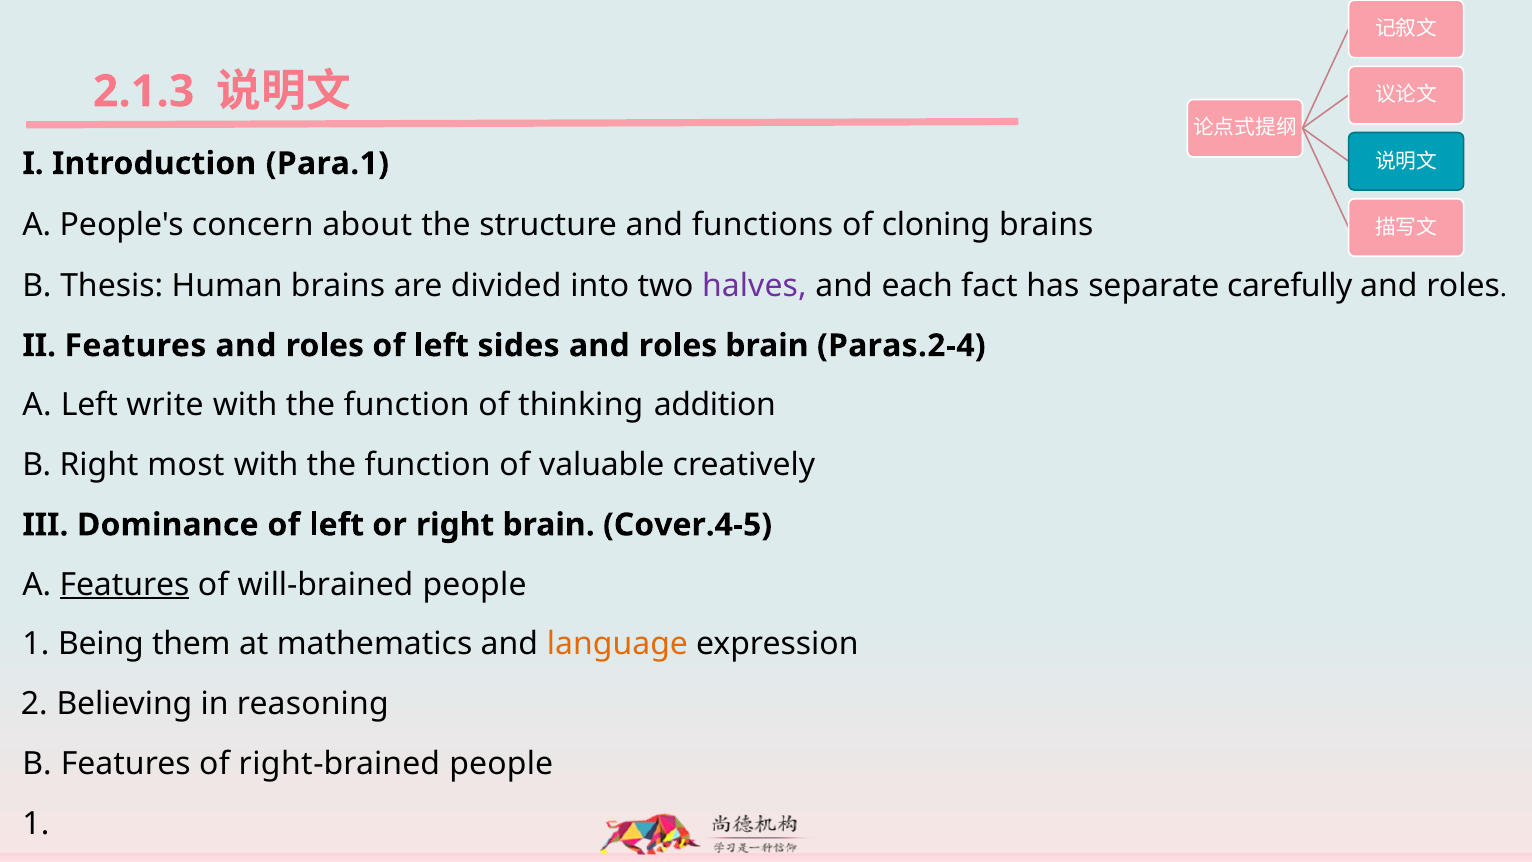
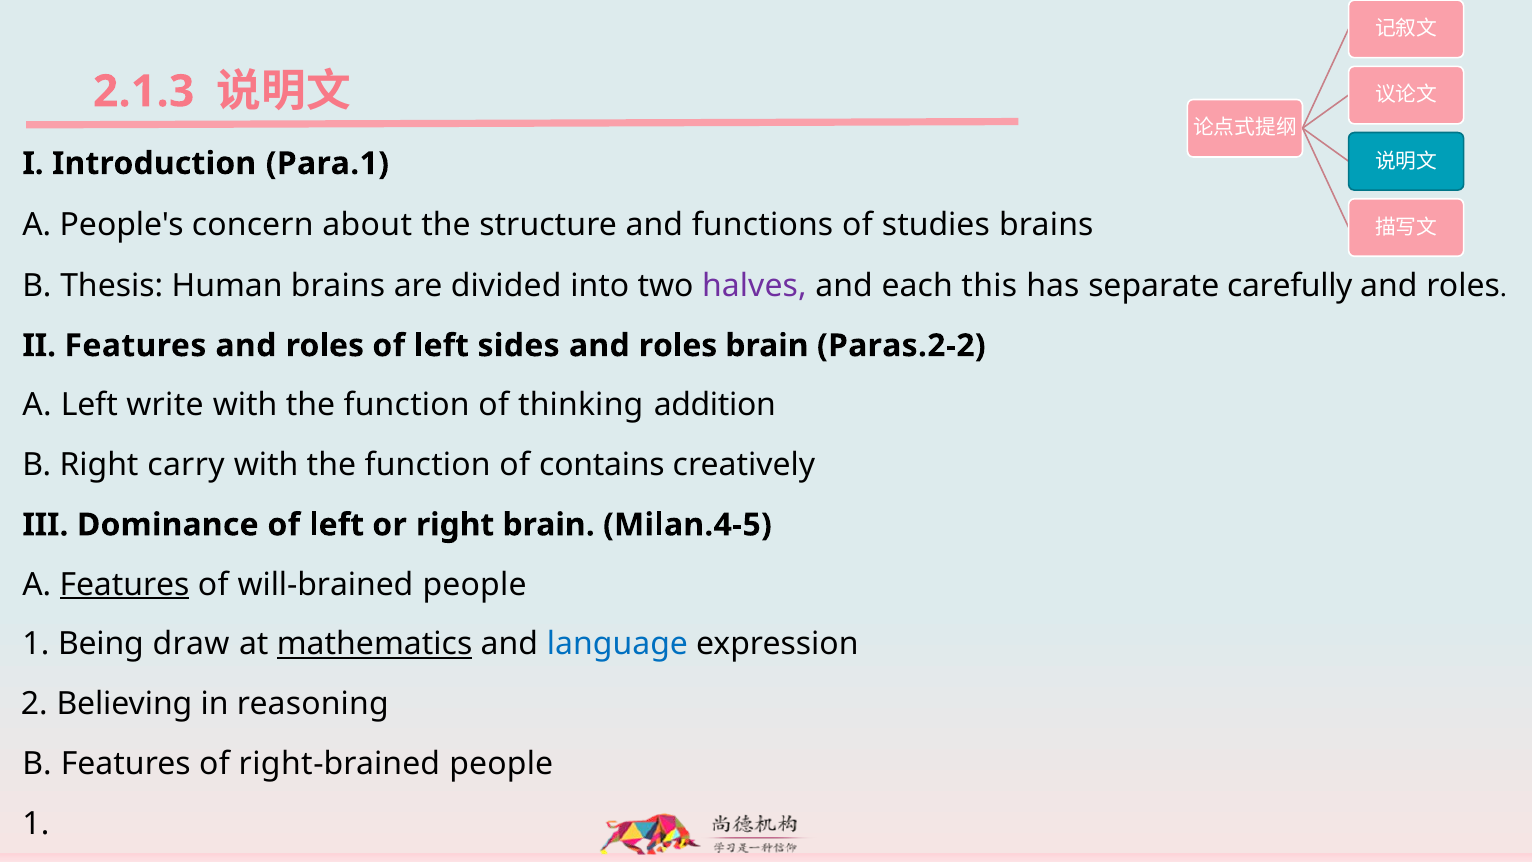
cloning: cloning -> studies (936, 225)
fact: fact -> this (989, 286)
Paras.2-4: Paras.2-4 -> Paras.2-2 (901, 346)
most: most -> carry (186, 465)
valuable: valuable -> contains (602, 465)
Cover.4-5: Cover.4-5 -> Milan.4-5 (687, 525)
them: them -> draw (191, 644)
mathematics underline: none -> present (375, 644)
language colour: orange -> blue (617, 644)
